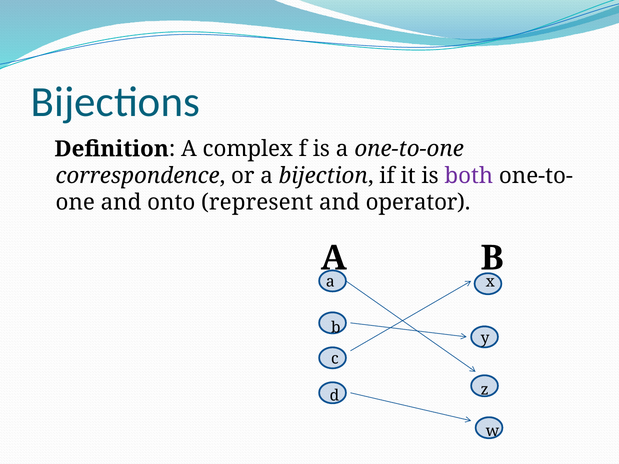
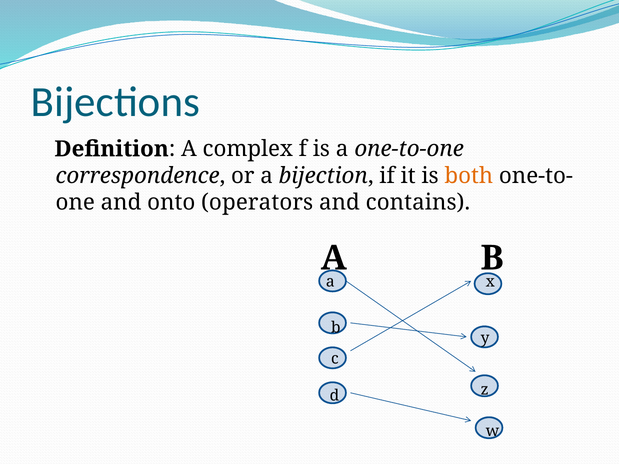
both colour: purple -> orange (469, 176)
represent: represent -> operators (257, 203)
operator: operator -> contains (418, 203)
